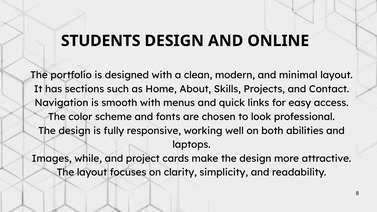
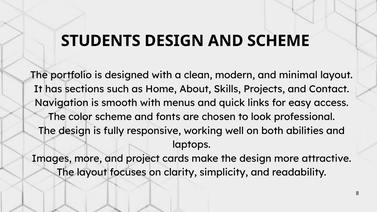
AND ONLINE: ONLINE -> SCHEME (278, 41)
Images while: while -> more (88, 159)
